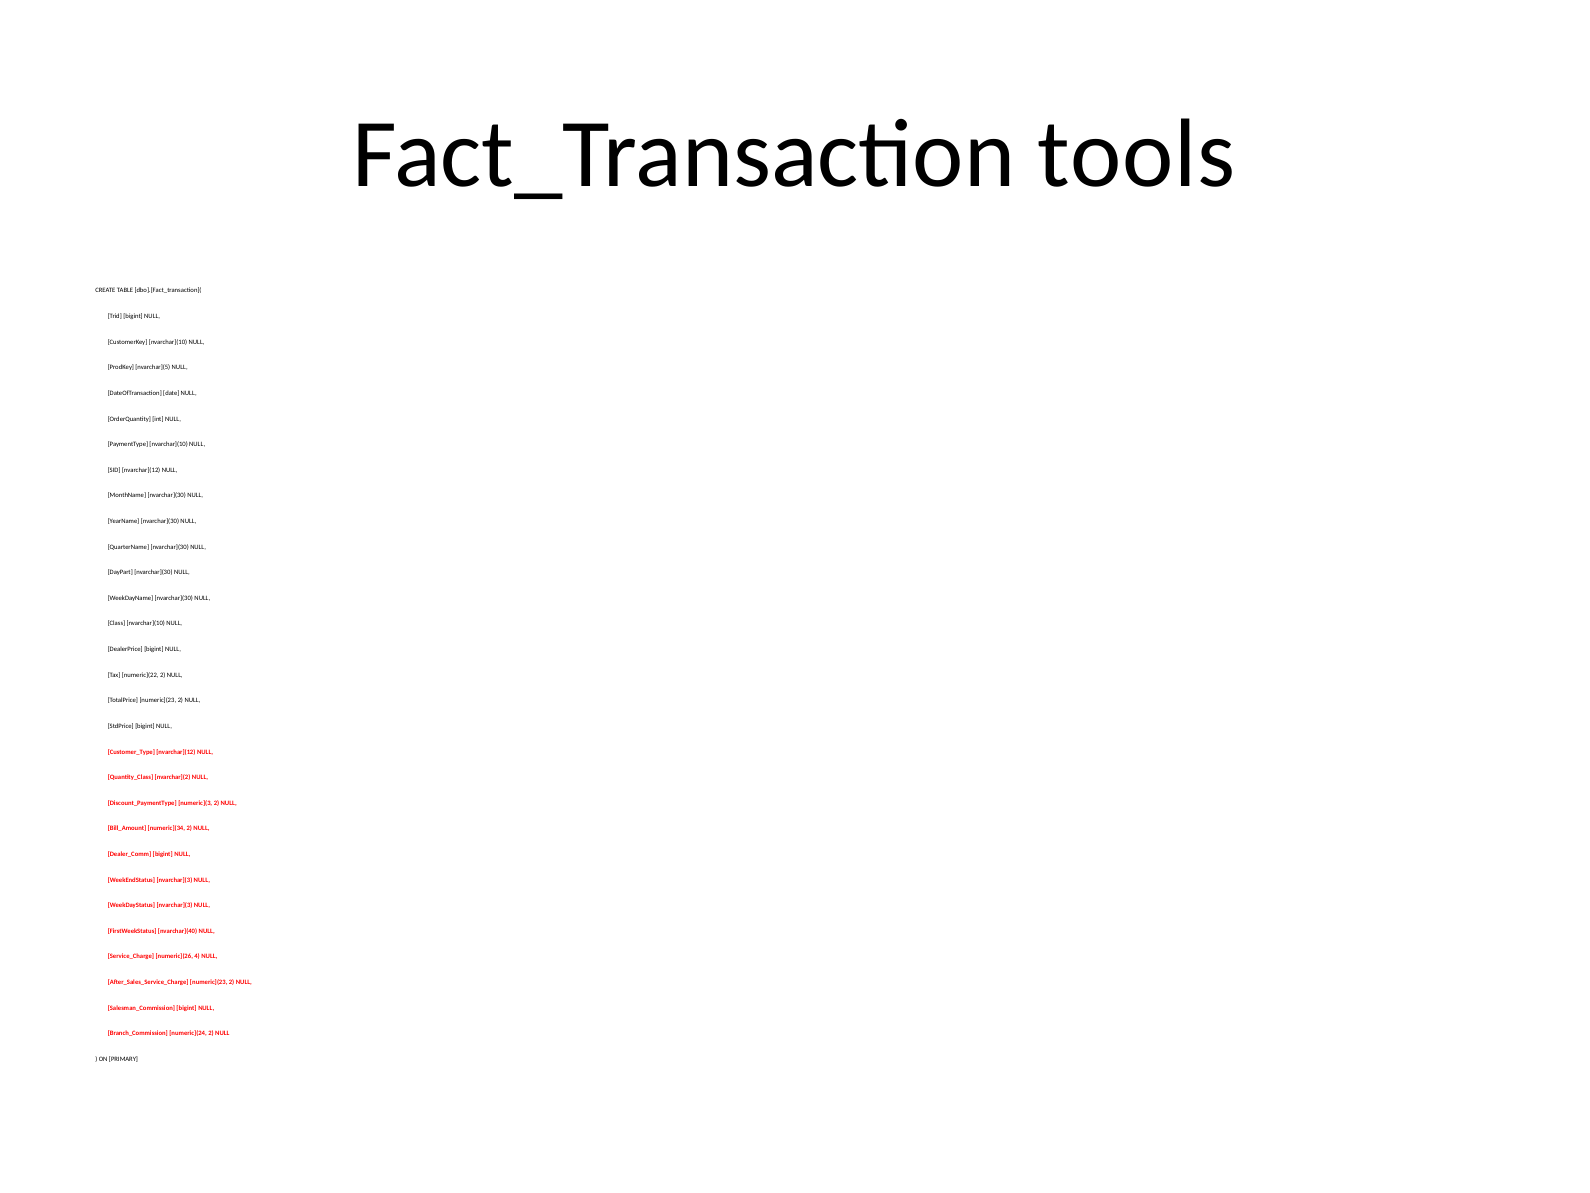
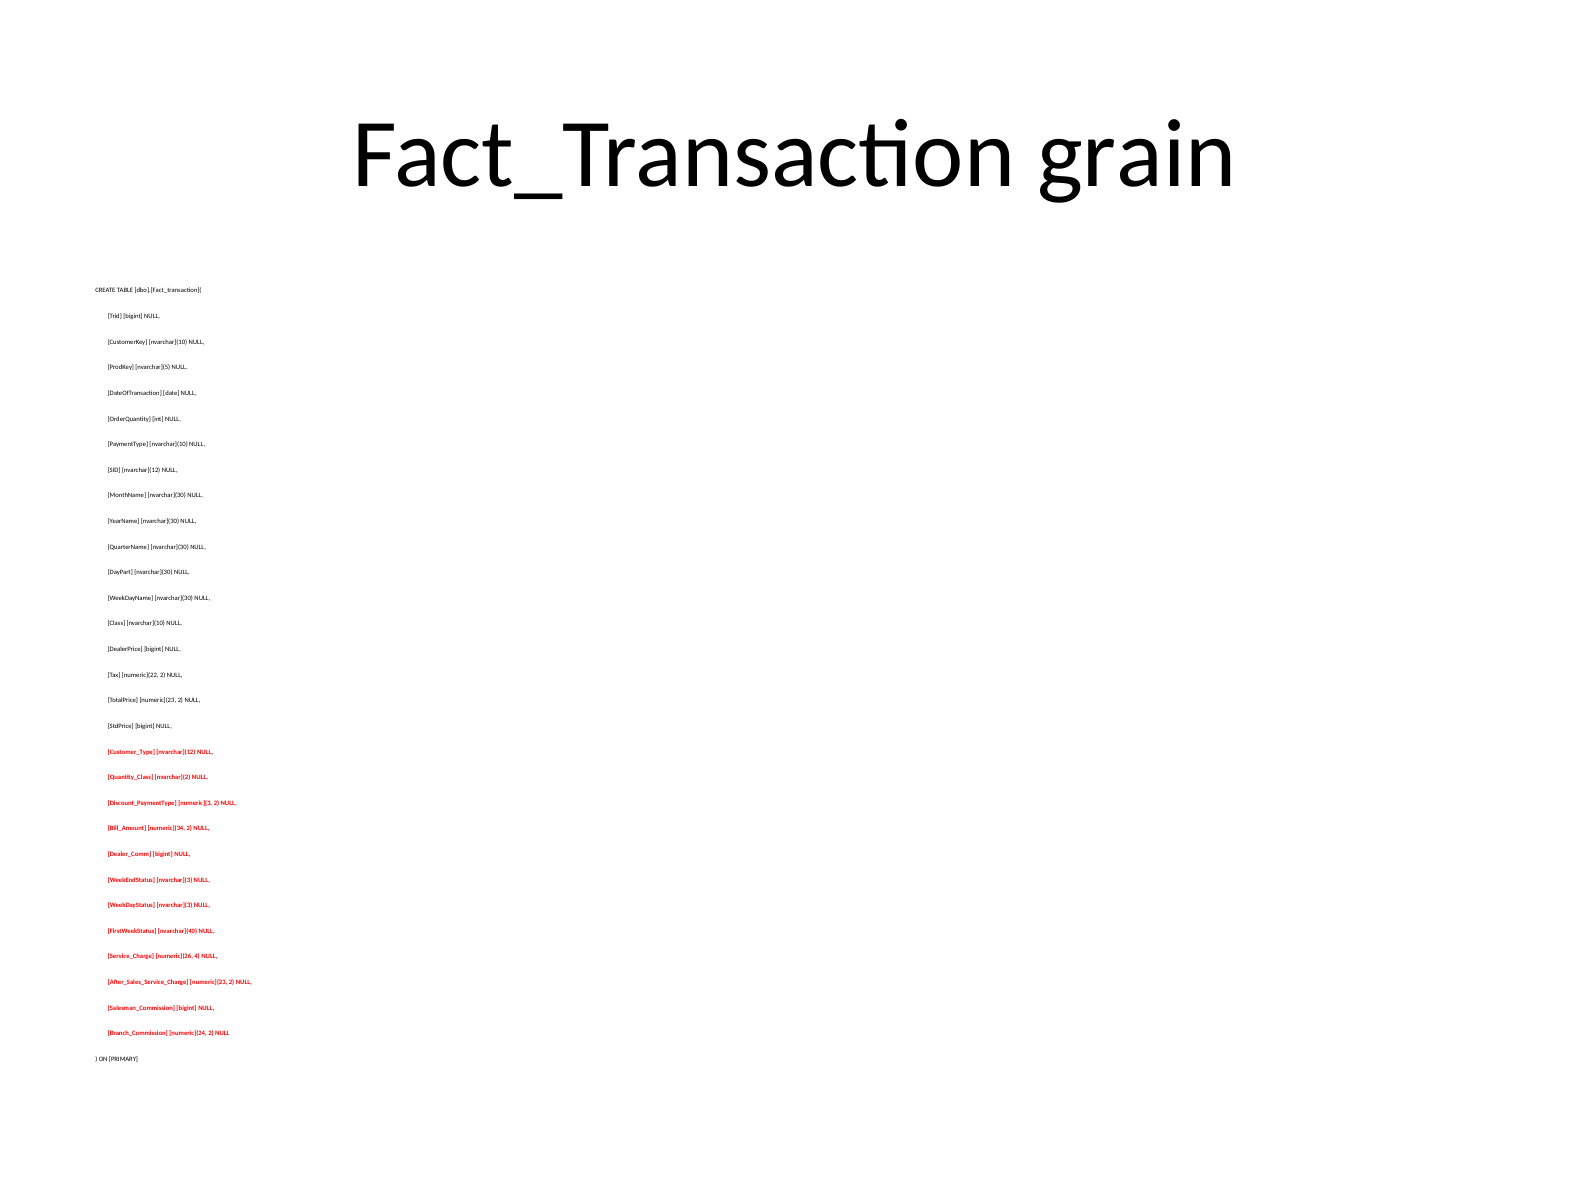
tools: tools -> grain (1137, 154)
